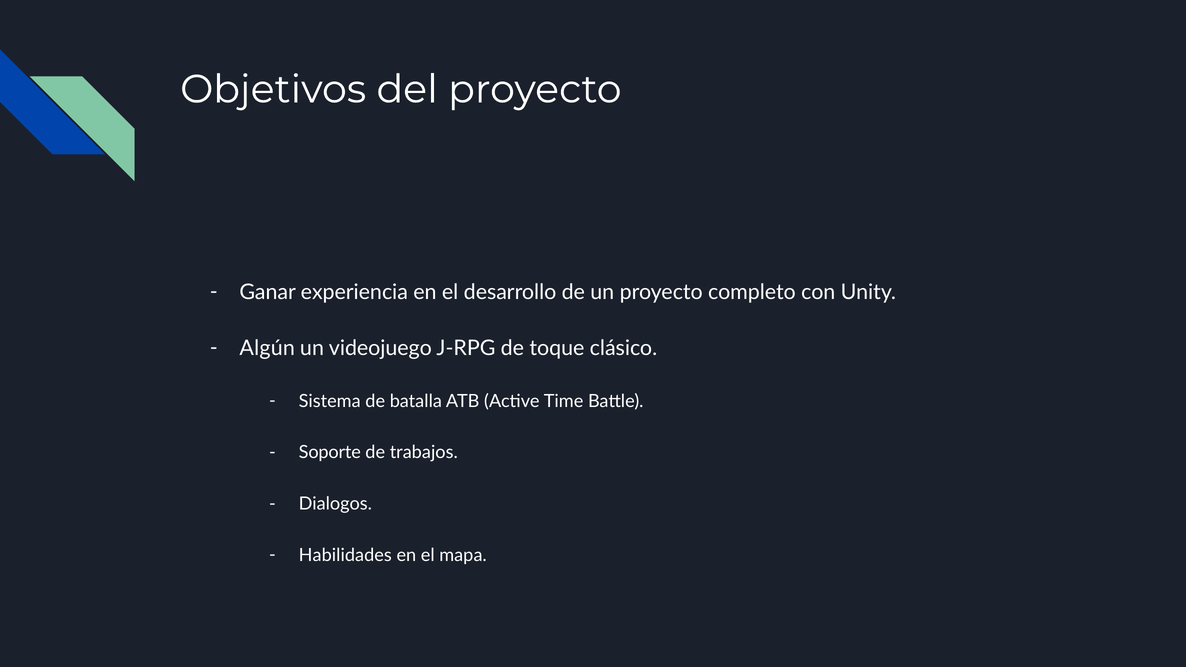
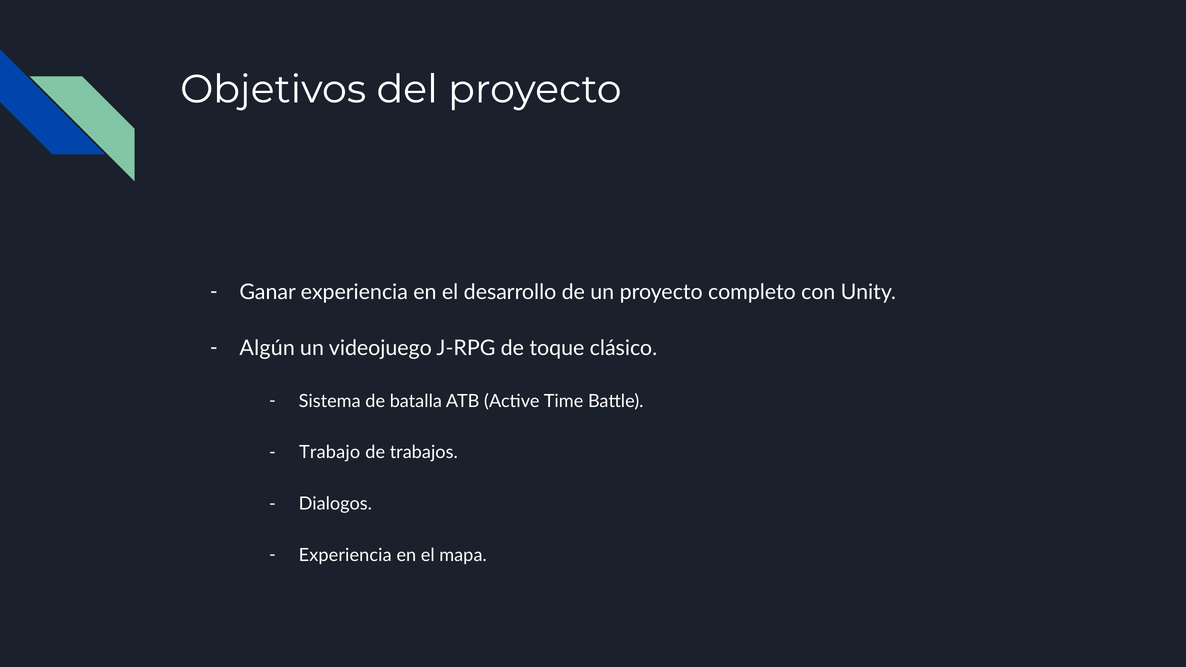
Soporte: Soporte -> Trabajo (330, 453)
Habilidades: Habilidades -> Experiencia (345, 555)
